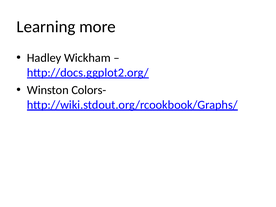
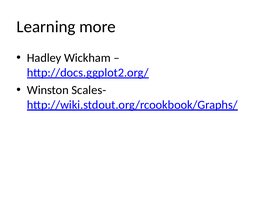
Colors-: Colors- -> Scales- (89, 90)
